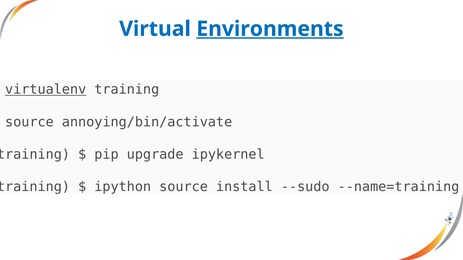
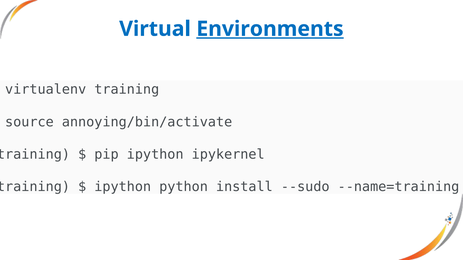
virtualenv underline: present -> none (46, 90)
pip upgrade: upgrade -> ipython (155, 155)
ipython source: source -> python (184, 187)
